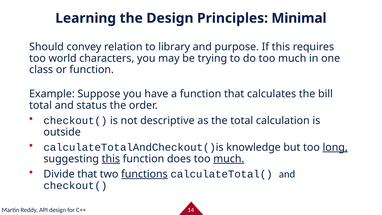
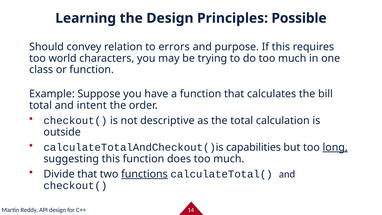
Minimal: Minimal -> Possible (299, 18)
library: library -> errors (174, 47)
status: status -> intent (92, 105)
knowledge: knowledge -> capabilities (254, 147)
this underline: present -> none (111, 159)
much underline: present -> none (229, 159)
